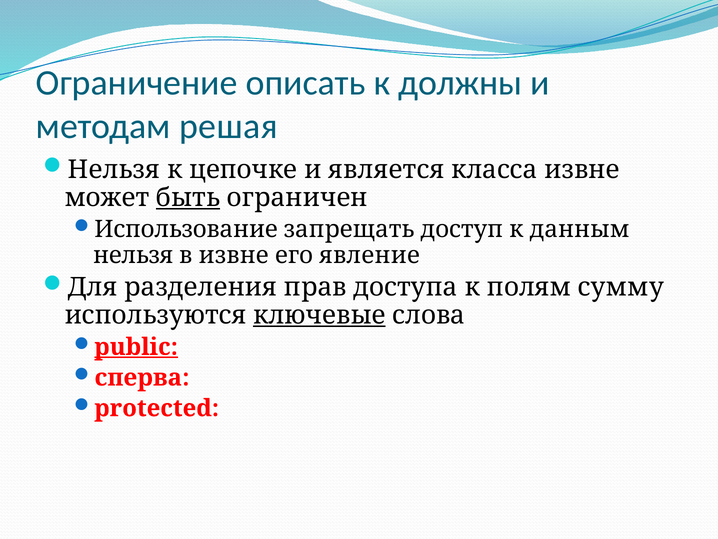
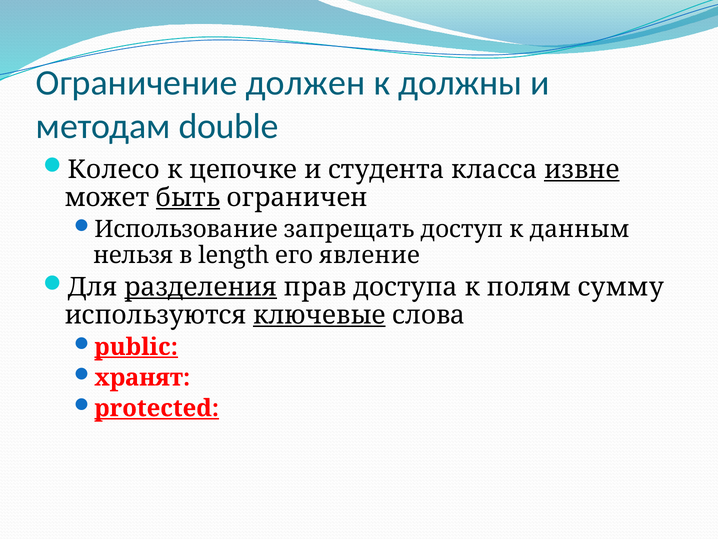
описать: описать -> должен (306, 83)
решая: решая -> double (229, 126)
Нельзя: Нельзя -> Колесо (114, 169)
является: является -> студента (386, 169)
извне underline: none -> present (582, 169)
в извне: извне -> length (234, 255)
разделения underline: none -> present (201, 287)
сперва: сперва -> хранят (142, 377)
protected underline: none -> present (157, 408)
